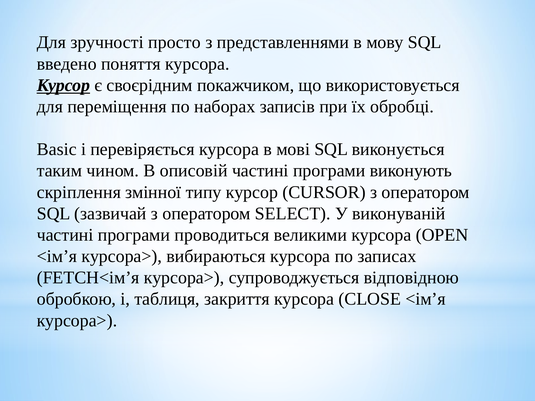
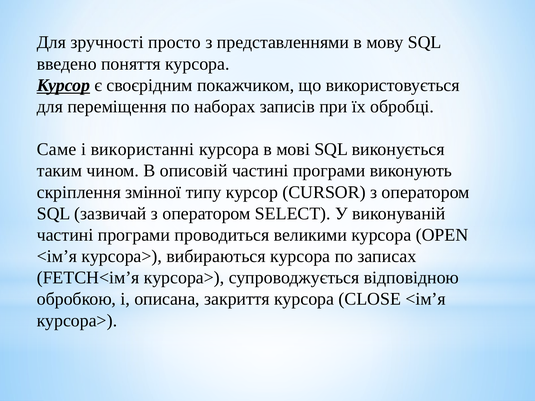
Basic: Basic -> Саме (57, 149)
перевіряється: перевіряється -> використанні (142, 149)
таблиця: таблиця -> описана (167, 299)
